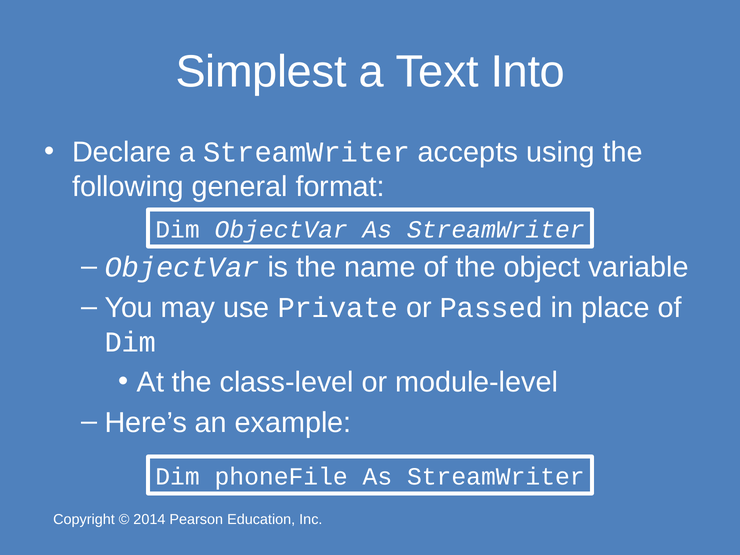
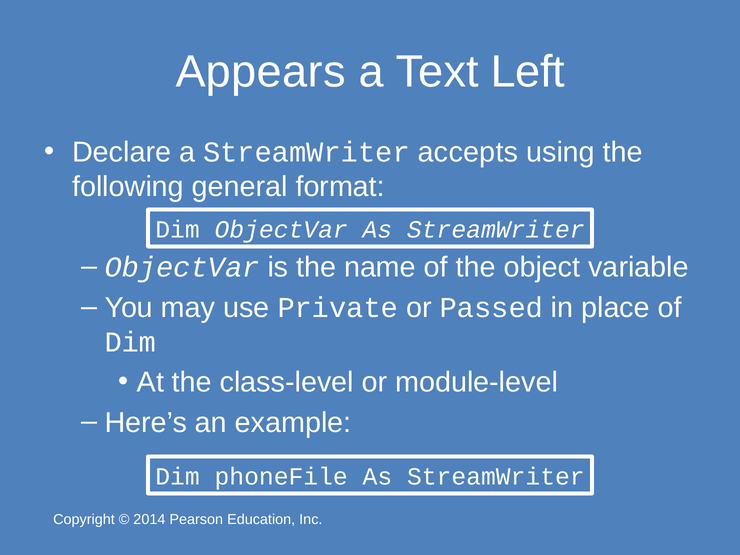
Simplest: Simplest -> Appears (261, 72)
Into: Into -> Left (528, 72)
